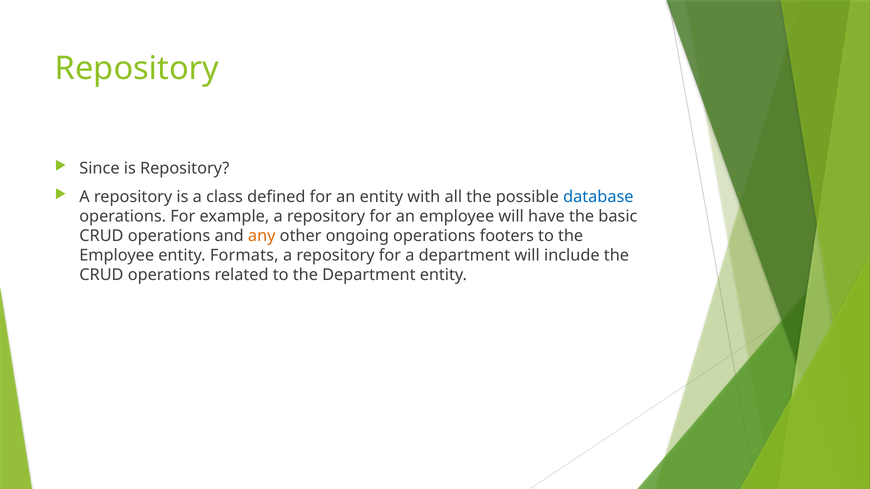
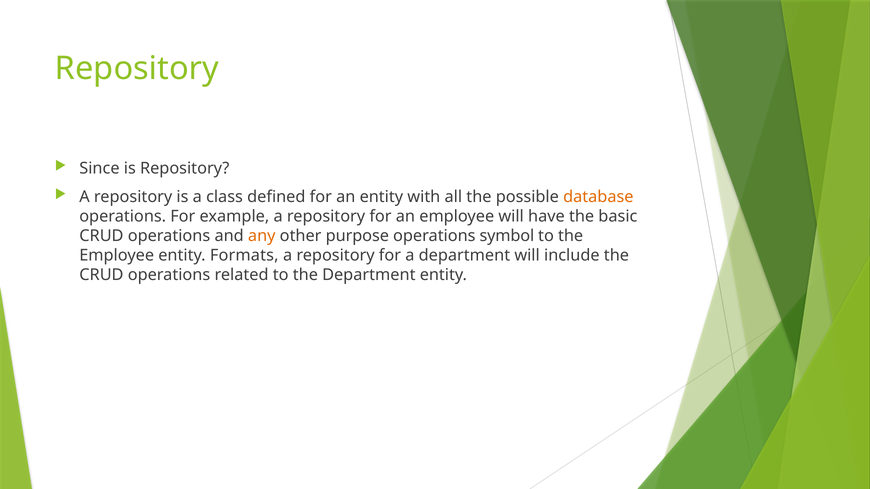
database colour: blue -> orange (598, 197)
ongoing: ongoing -> purpose (357, 236)
footers: footers -> symbol (507, 236)
